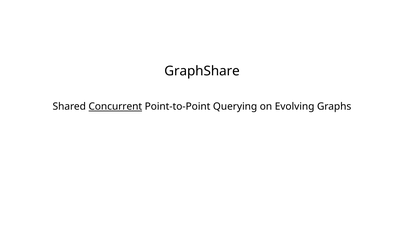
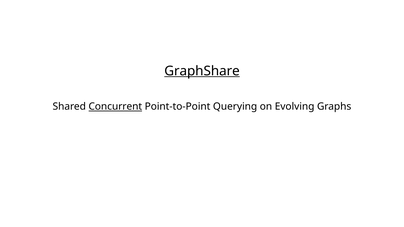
GraphShare underline: none -> present (202, 71)
